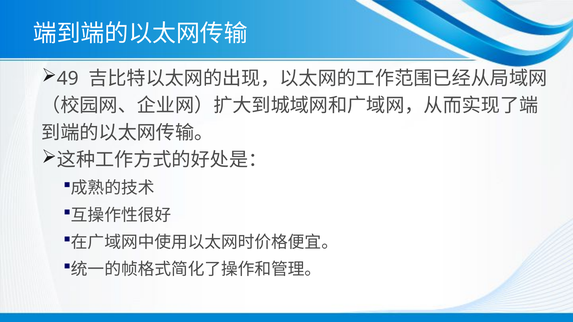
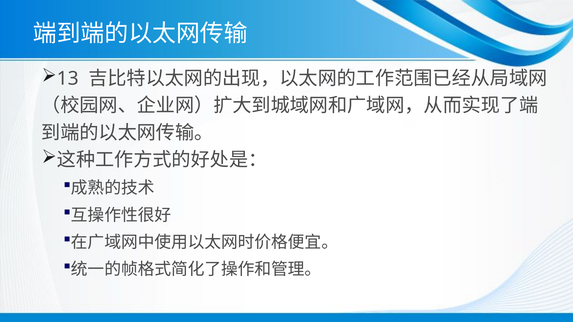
49: 49 -> 13 (68, 79)
